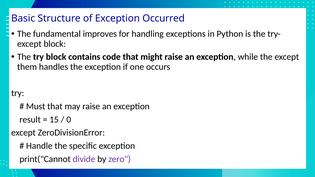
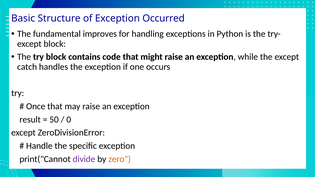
them: them -> catch (27, 67)
Must: Must -> Once (36, 106)
15: 15 -> 50 (54, 120)
zero colour: purple -> orange (120, 159)
